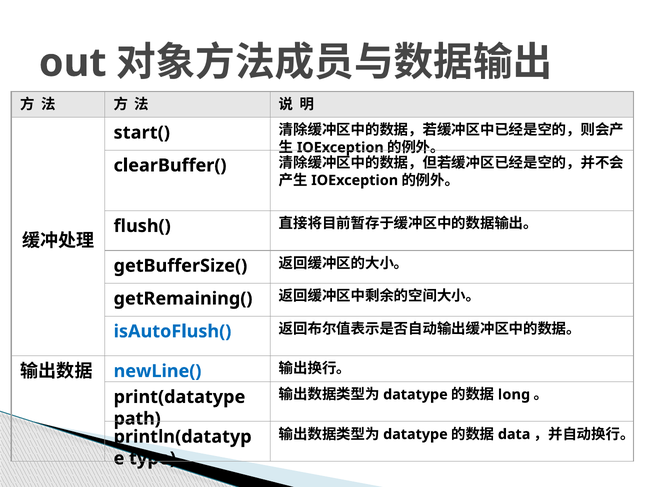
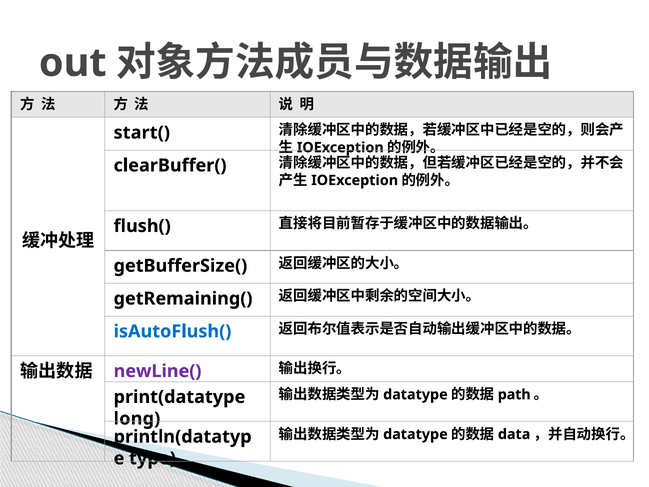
newLine( colour: blue -> purple (158, 371)
long: long -> path (514, 394)
path: path -> long (137, 418)
